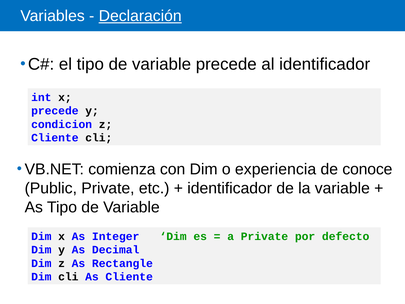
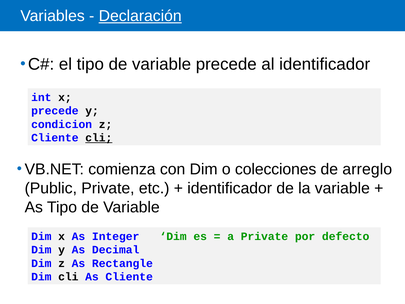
cli underline: none -> present (99, 138)
experiencia: experiencia -> colecciones (276, 169)
conoce: conoce -> arreglo (367, 169)
